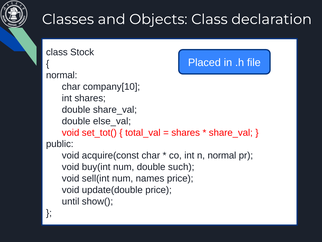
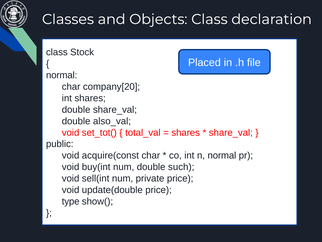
company[10: company[10 -> company[20 (112, 87)
else_val: else_val -> also_val (112, 121)
names: names -> private (150, 178)
until: until -> type (71, 201)
